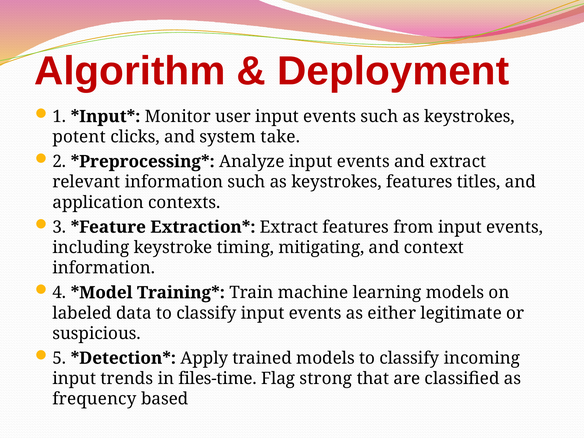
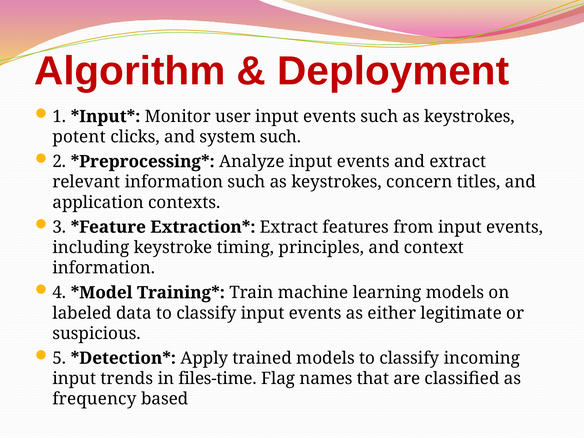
system take: take -> such (281, 137)
keystrokes features: features -> concern (419, 182)
mitigating: mitigating -> principles (321, 248)
strong: strong -> names (326, 379)
